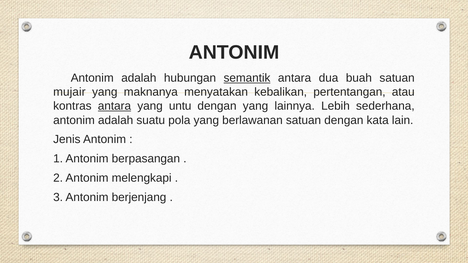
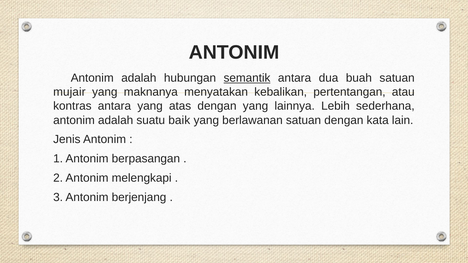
antara underline: present -> none (114, 106)
untu: untu -> atas (180, 106)
pola: pola -> baik (179, 120)
